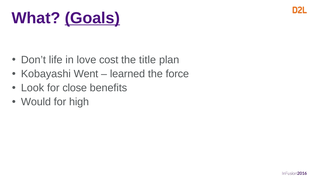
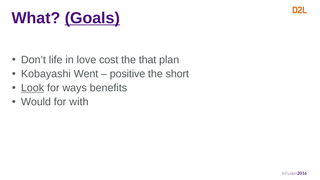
title: title -> that (148, 60)
learned: learned -> positive (127, 74)
force: force -> short (177, 74)
Look underline: none -> present (33, 88)
close: close -> ways (75, 88)
high: high -> with (79, 102)
